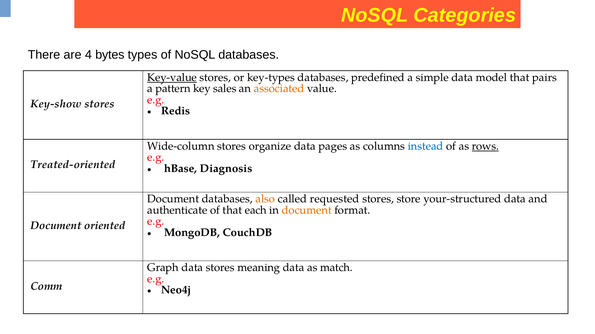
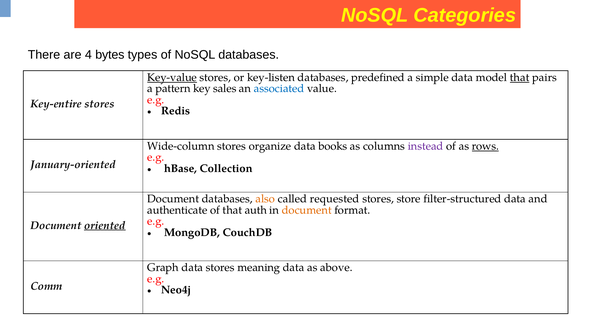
key-types: key-types -> key-listen (271, 78)
that underline: none -> present (520, 78)
associated colour: orange -> blue (279, 89)
Key-show: Key-show -> Key-entire (56, 104)
pages: pages -> books (333, 146)
instead colour: blue -> purple (426, 146)
Treated-oriented: Treated-oriented -> January-oriented (73, 165)
Diagnosis: Diagnosis -> Collection (226, 169)
your-structured: your-structured -> filter-structured (462, 199)
each: each -> auth (256, 210)
oriented underline: none -> present (105, 226)
match: match -> above (336, 268)
